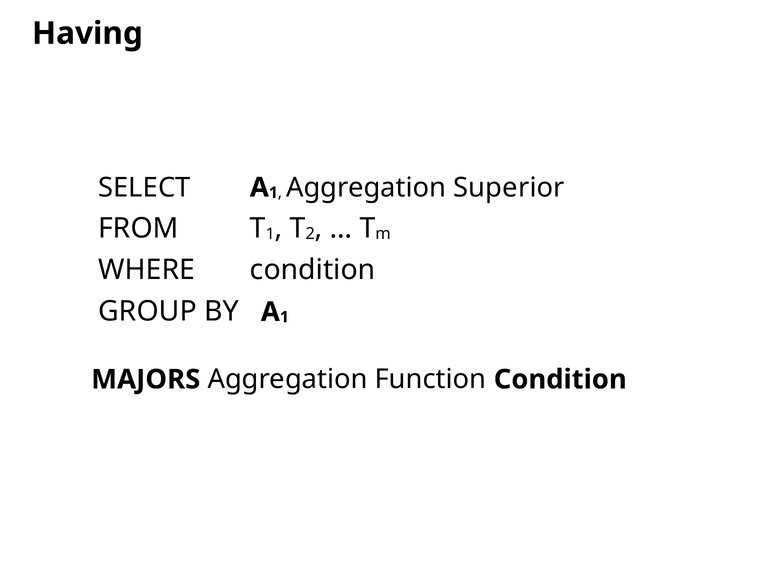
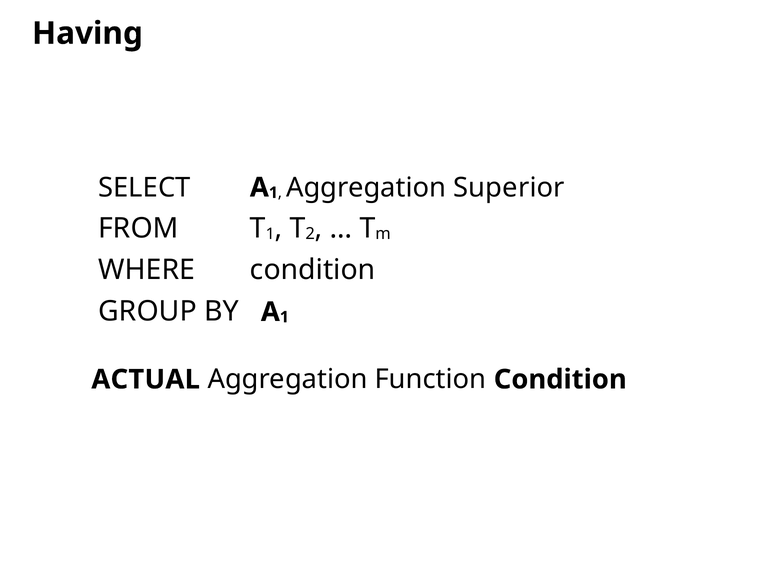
MAJORS: MAJORS -> ACTUAL (146, 379)
